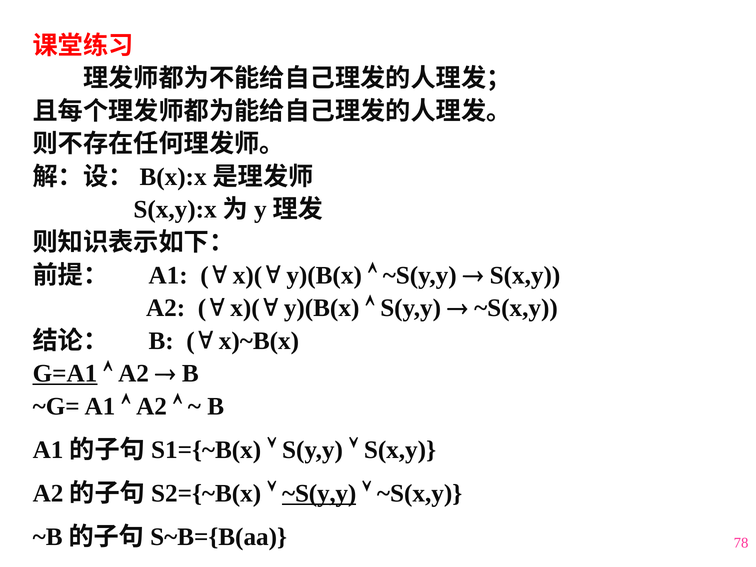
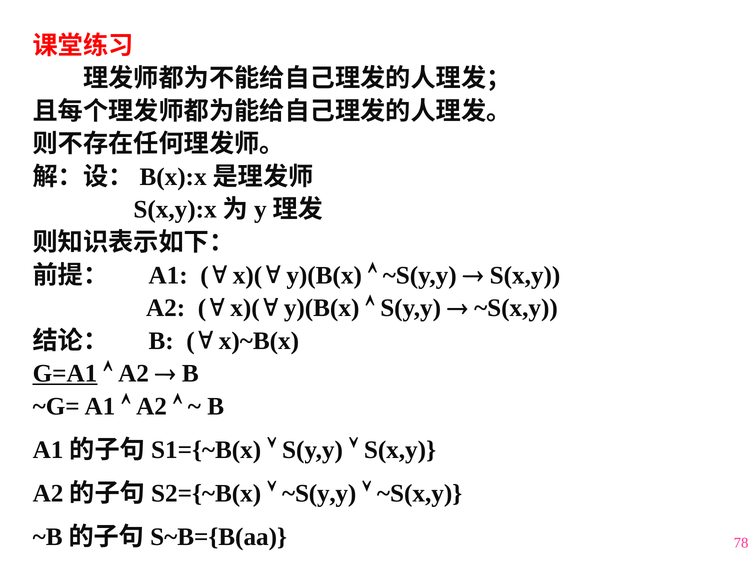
~S(y,y underline: present -> none (319, 493)
